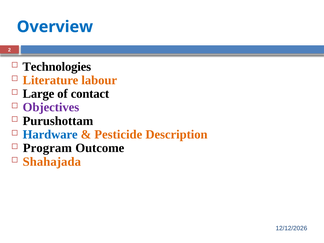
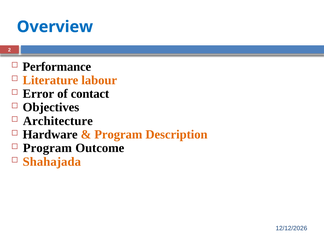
Technologies: Technologies -> Performance (57, 67)
Large: Large -> Error (38, 94)
Objectives colour: purple -> black (51, 107)
Purushottam: Purushottam -> Architecture (58, 121)
Hardware colour: blue -> black (50, 134)
Pesticide: Pesticide -> Program (118, 134)
